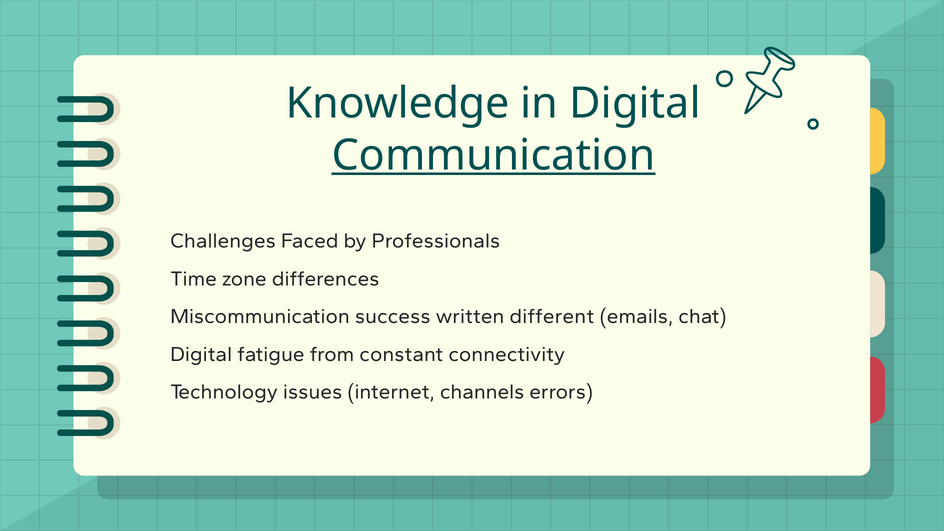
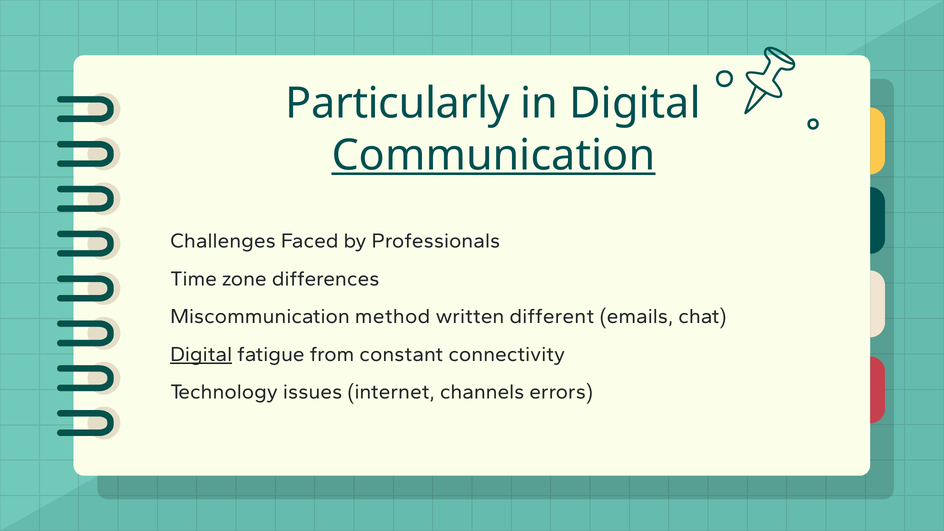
Knowledge: Knowledge -> Particularly (398, 103)
success: success -> method (393, 316)
Digital underline: none -> present (201, 354)
